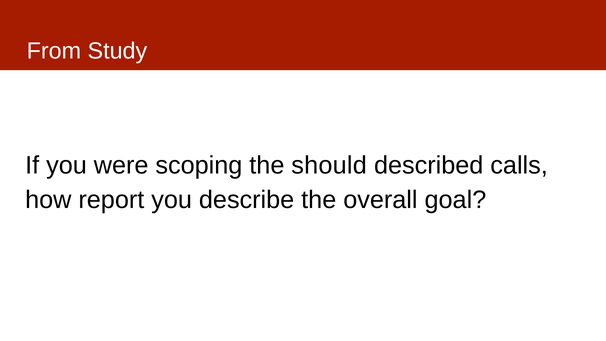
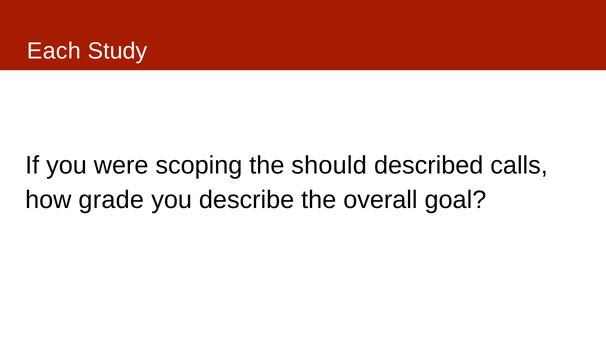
From: From -> Each (54, 51)
report: report -> grade (111, 200)
